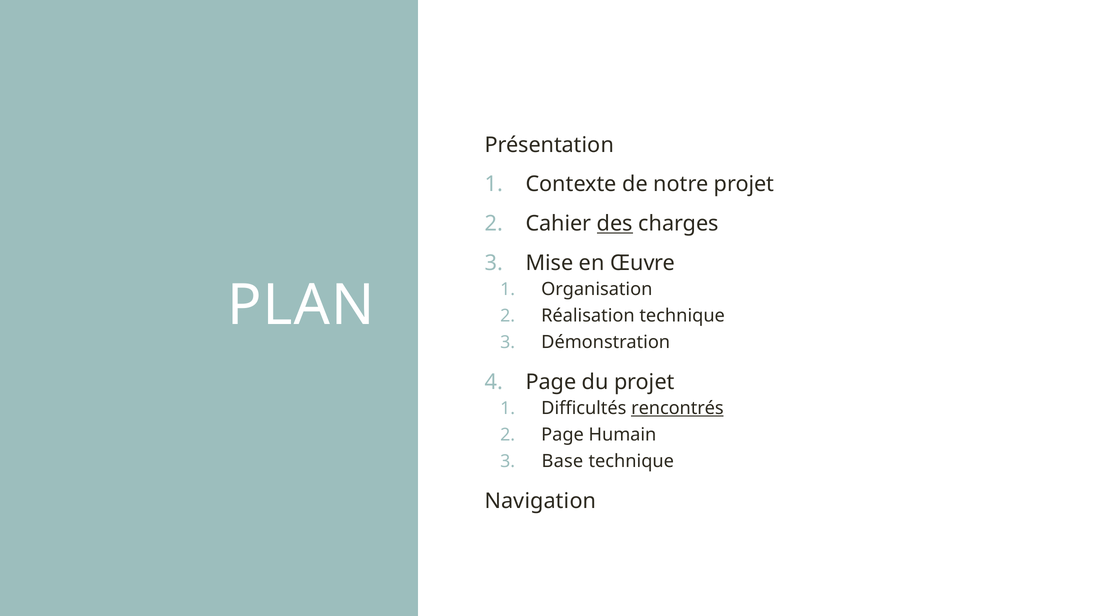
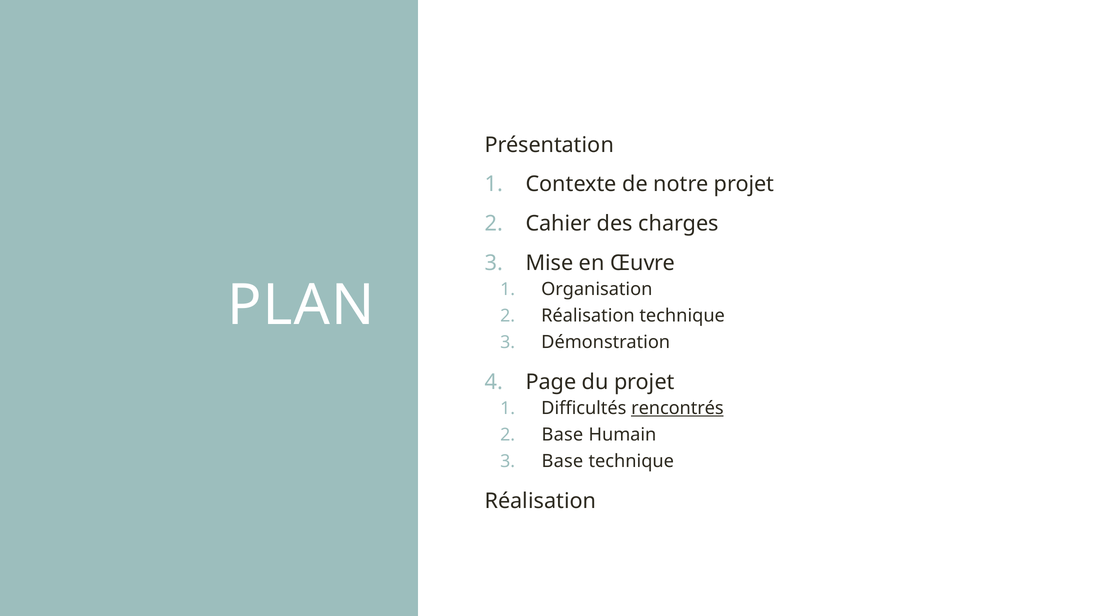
des underline: present -> none (615, 224)
Page: Page -> Base (562, 435)
Navigation: Navigation -> Réalisation (540, 501)
